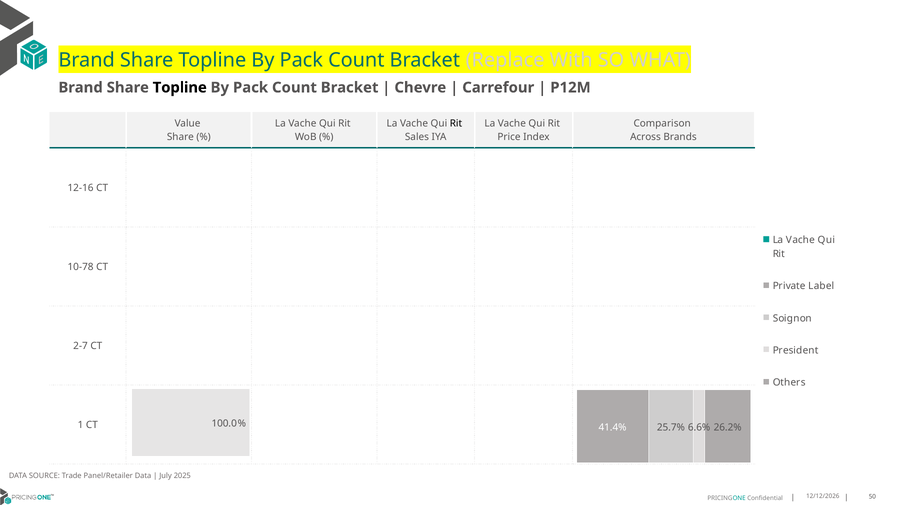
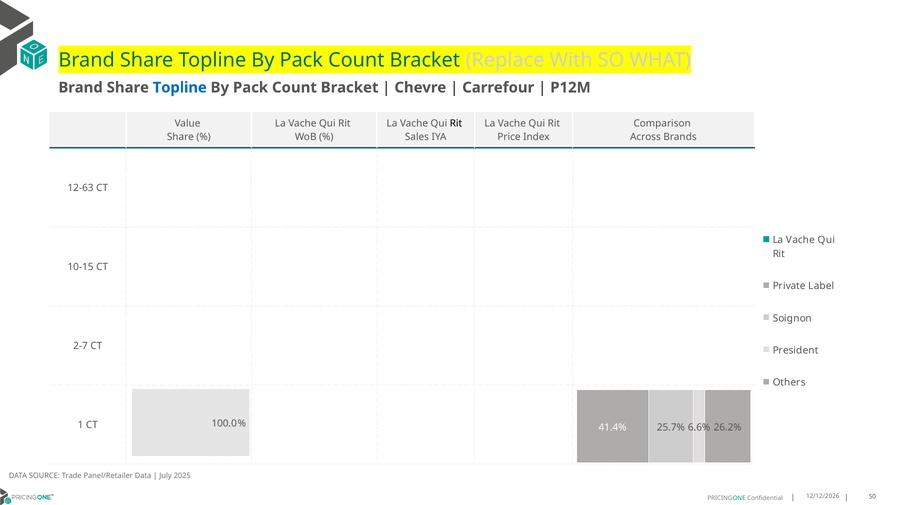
Topline colour: black -> blue (180, 88)
12-16: 12-16 -> 12-63 (81, 188)
10-78: 10-78 -> 10-15 (81, 267)
